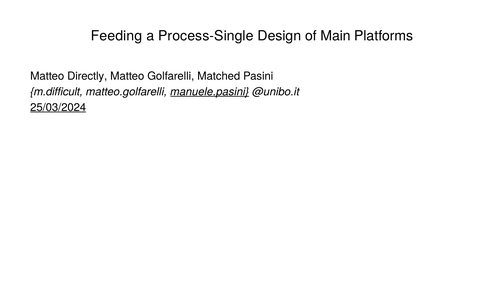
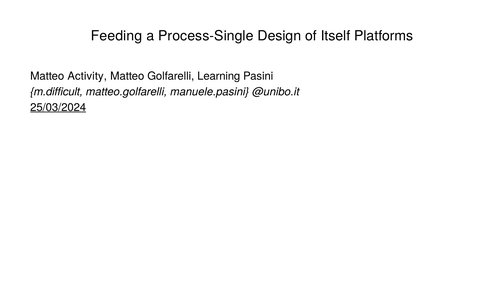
Main: Main -> Itself (335, 36)
Directly: Directly -> Activity (87, 76)
Matched: Matched -> Learning (219, 76)
manuele.pasini underline: present -> none (210, 92)
